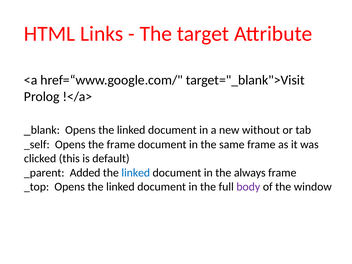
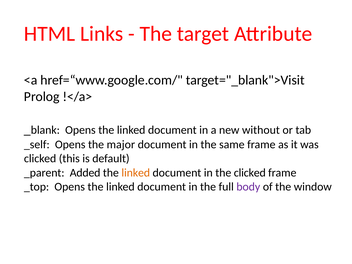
the frame: frame -> major (121, 145)
linked colour: blue -> orange (136, 173)
the always: always -> clicked (250, 173)
